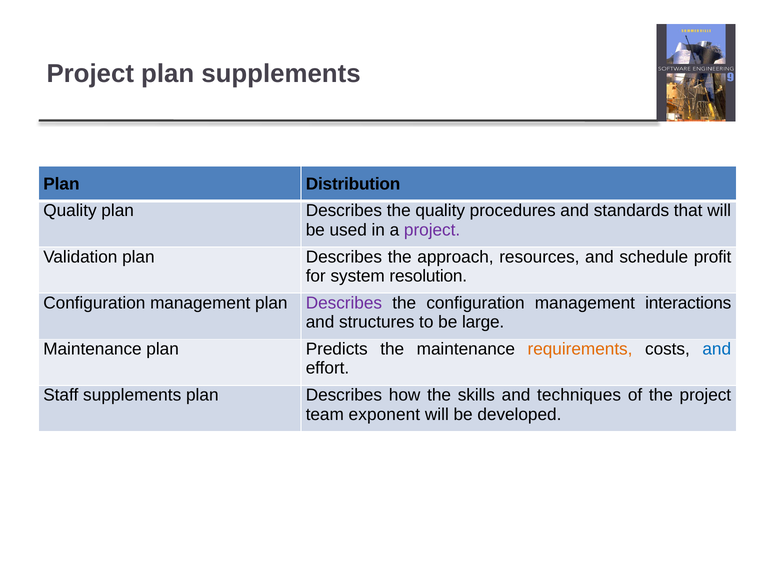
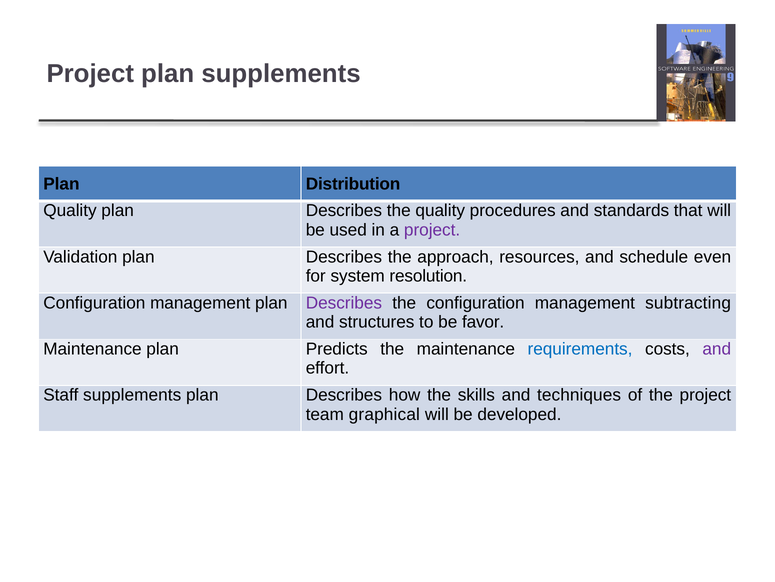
profit: profit -> even (712, 257)
interactions: interactions -> subtracting (688, 303)
large: large -> favor (483, 322)
requirements colour: orange -> blue (580, 349)
and colour: blue -> purple (717, 349)
exponent: exponent -> graphical (384, 414)
